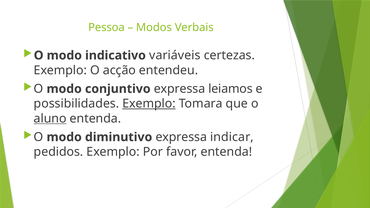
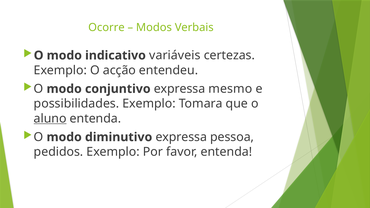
Pessoa: Pessoa -> Ocorre (106, 27)
leiamos: leiamos -> mesmo (230, 89)
Exemplo underline: present -> none (149, 104)
indicar: indicar -> pessoa (232, 137)
